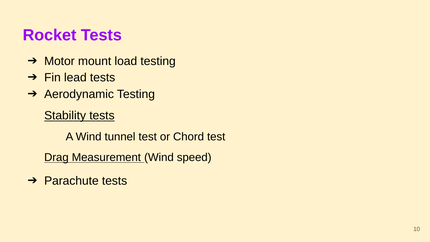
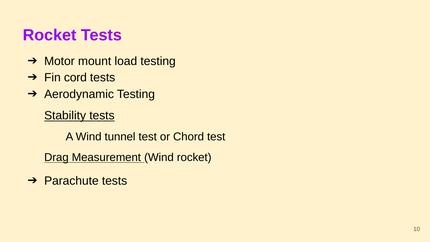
lead: lead -> cord (75, 78)
Wind speed: speed -> rocket (194, 157)
